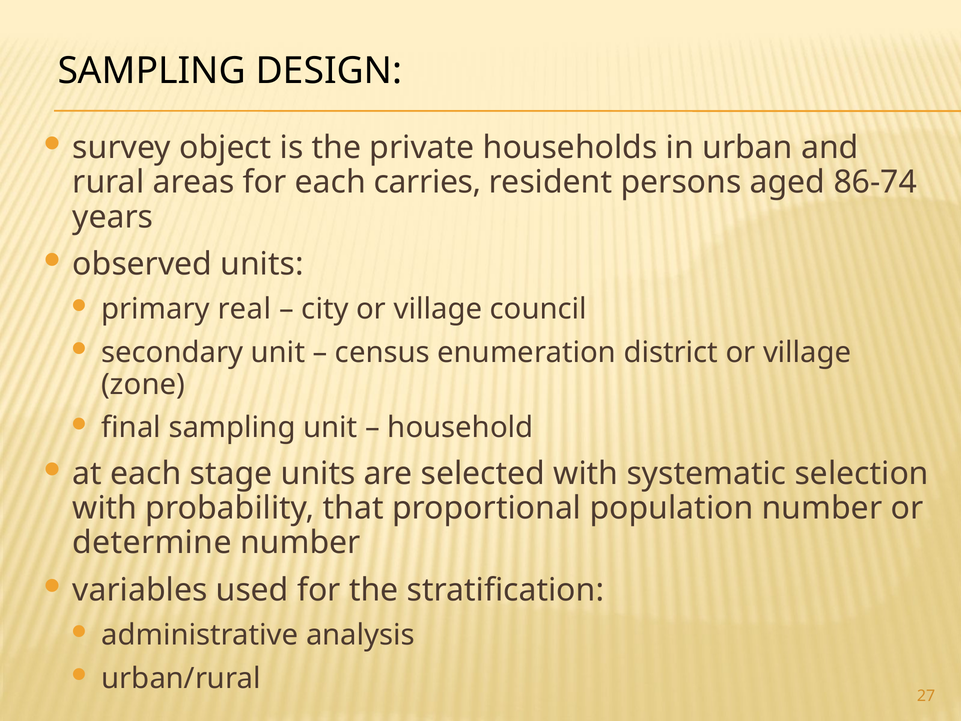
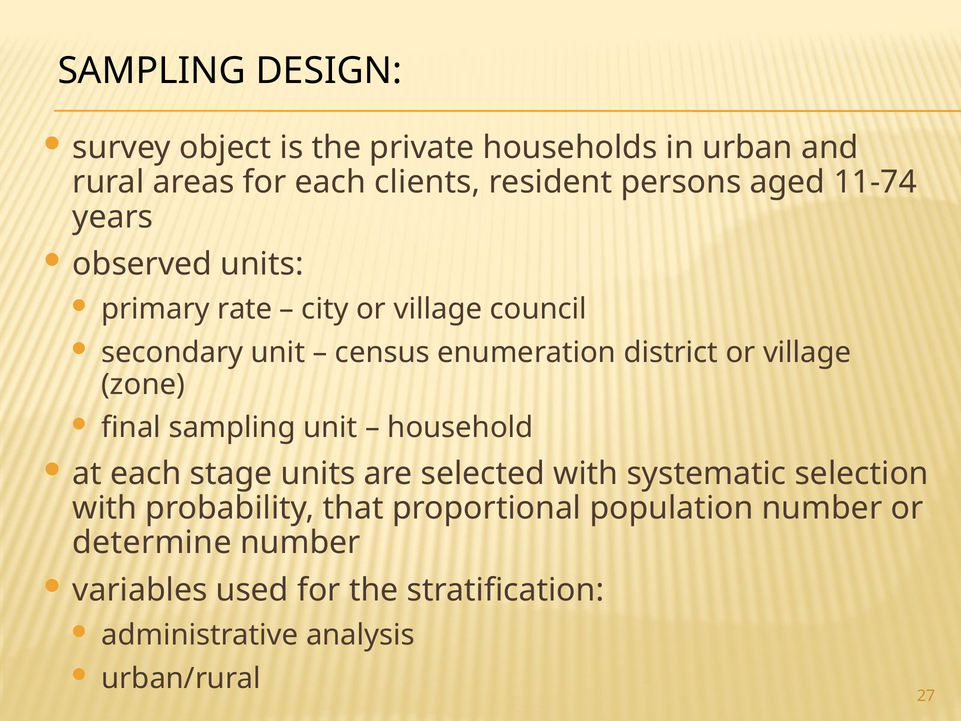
carries: carries -> clients (427, 182)
86-74: 86-74 -> 11-74 (875, 182)
real: real -> rate (245, 309)
